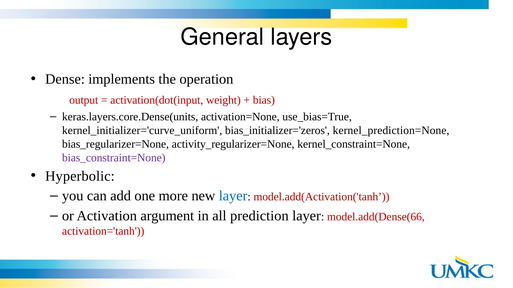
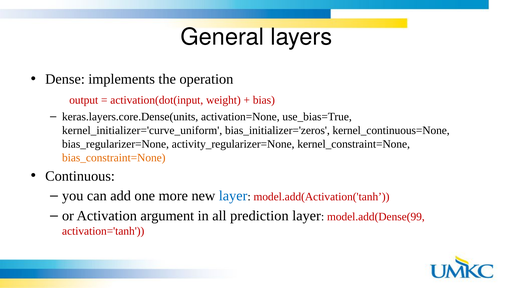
kernel_prediction=None: kernel_prediction=None -> kernel_continuous=None (391, 131)
bias_constraint=None colour: purple -> orange (114, 158)
Hyperbolic: Hyperbolic -> Continuous (80, 176)
model.add(Dense(66: model.add(Dense(66 -> model.add(Dense(99 (376, 217)
